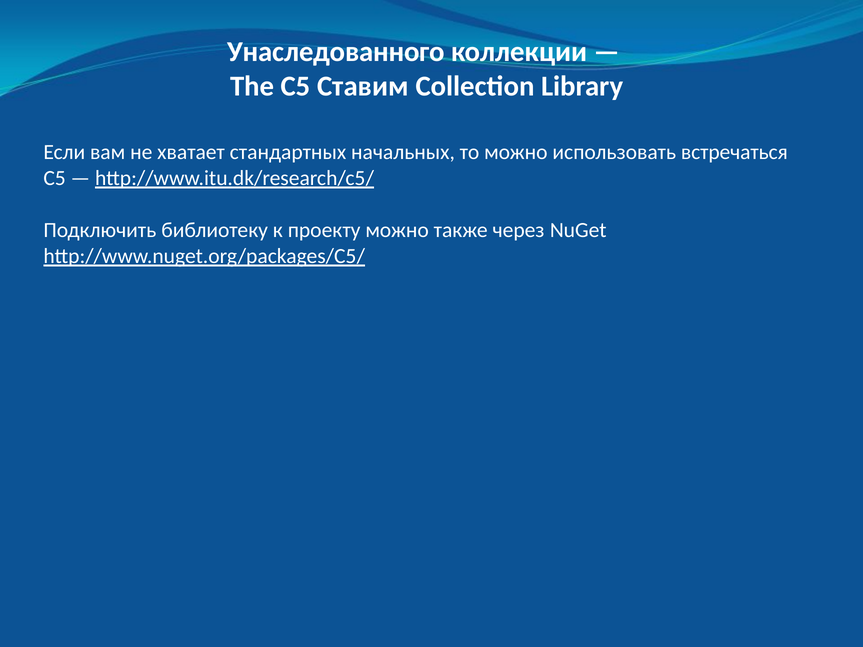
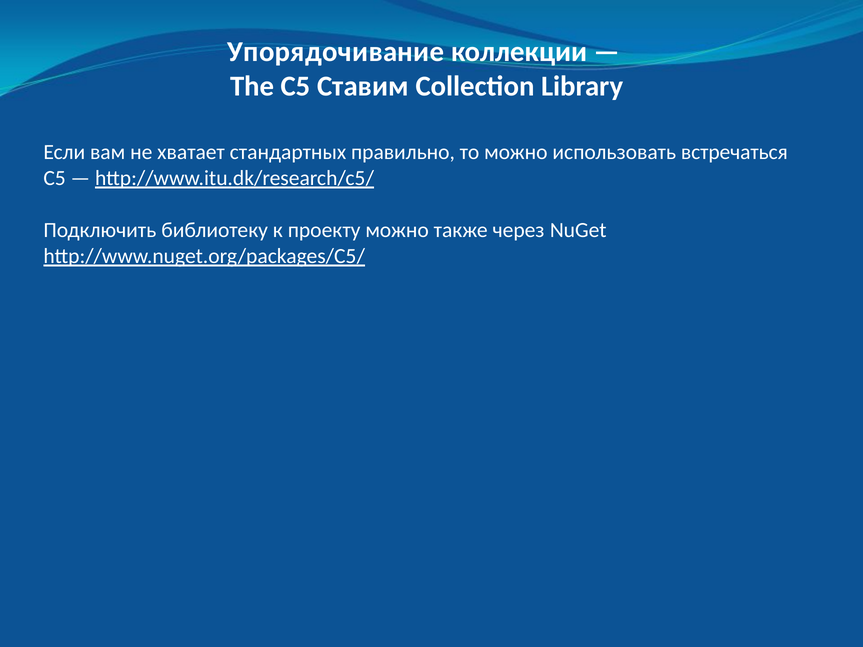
Унаследованного: Унаследованного -> Упорядочивание (336, 52)
начальных: начальных -> правильно (403, 152)
